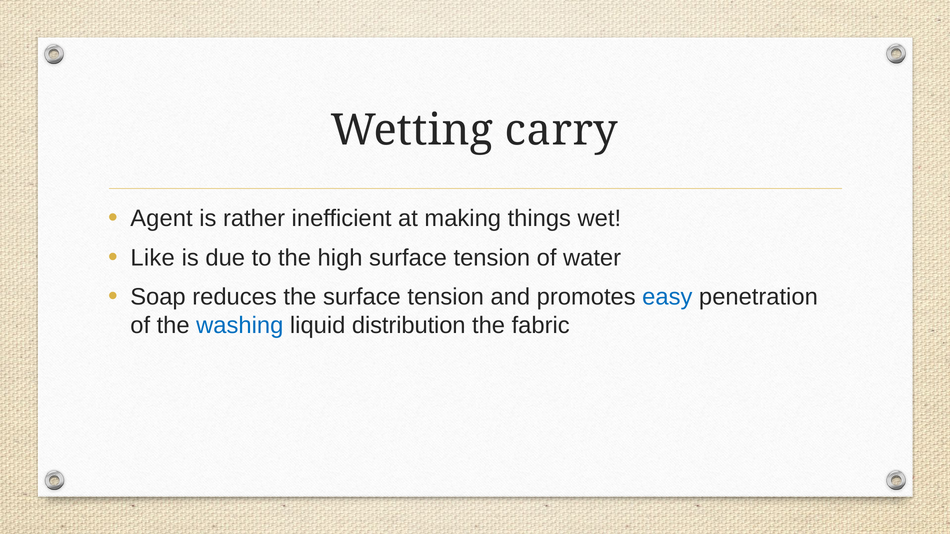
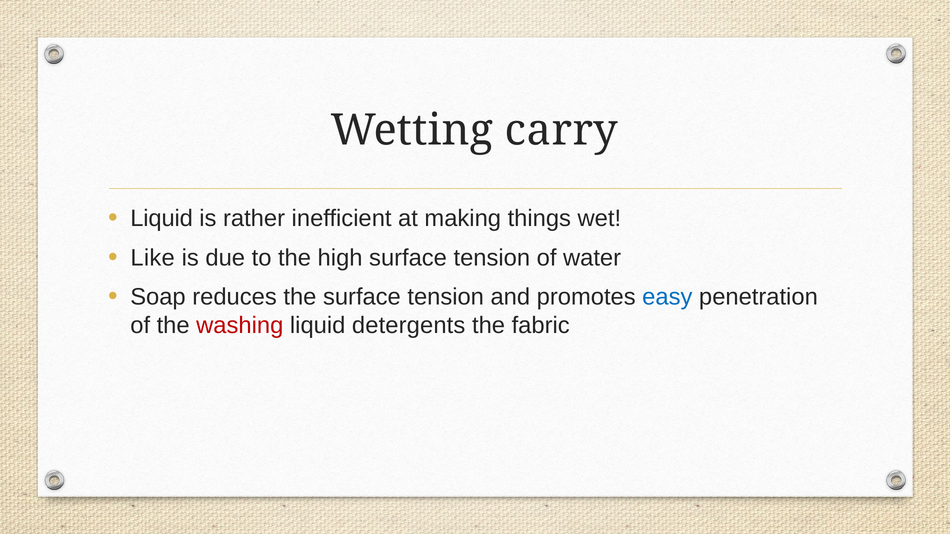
Agent: Agent -> Liquid (162, 219)
washing colour: blue -> red (240, 326)
distribution: distribution -> detergents (409, 326)
